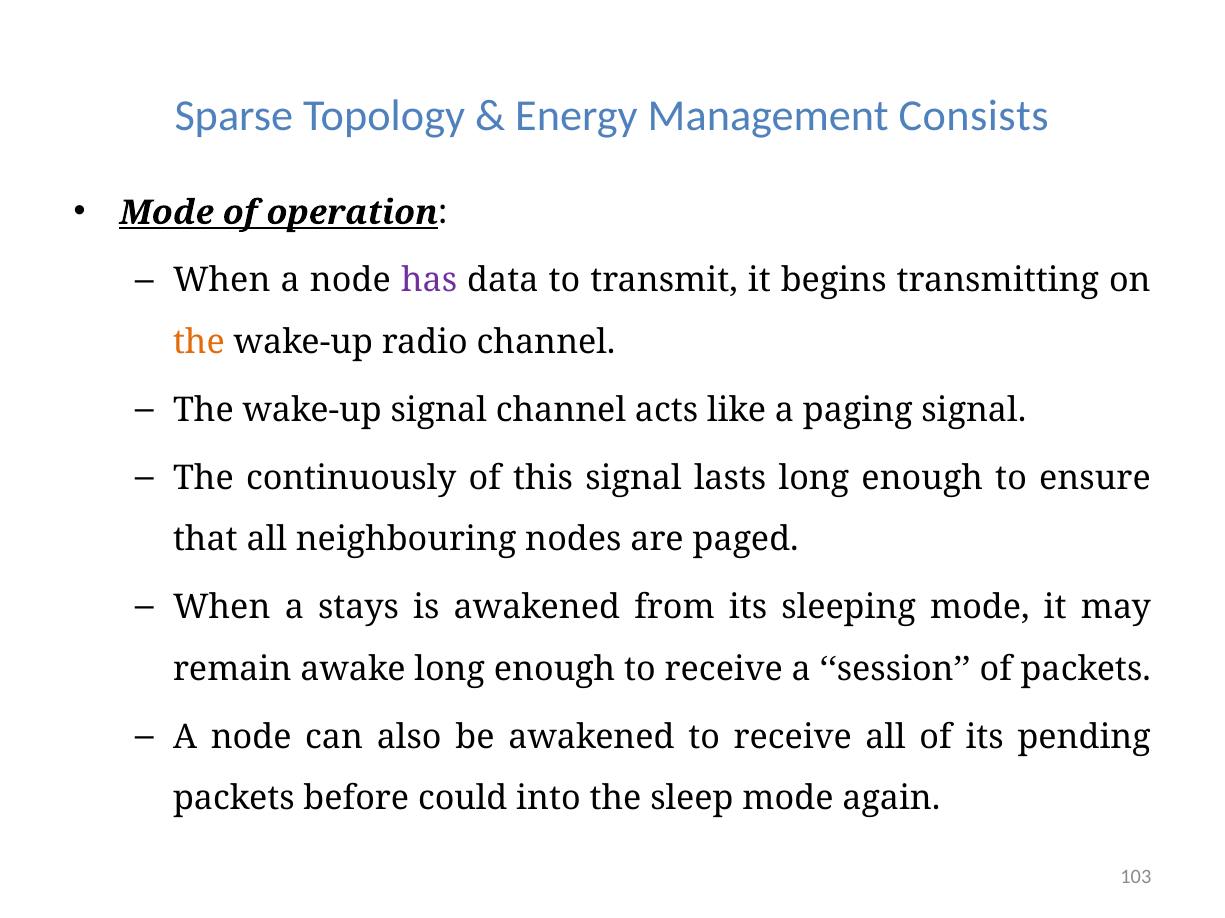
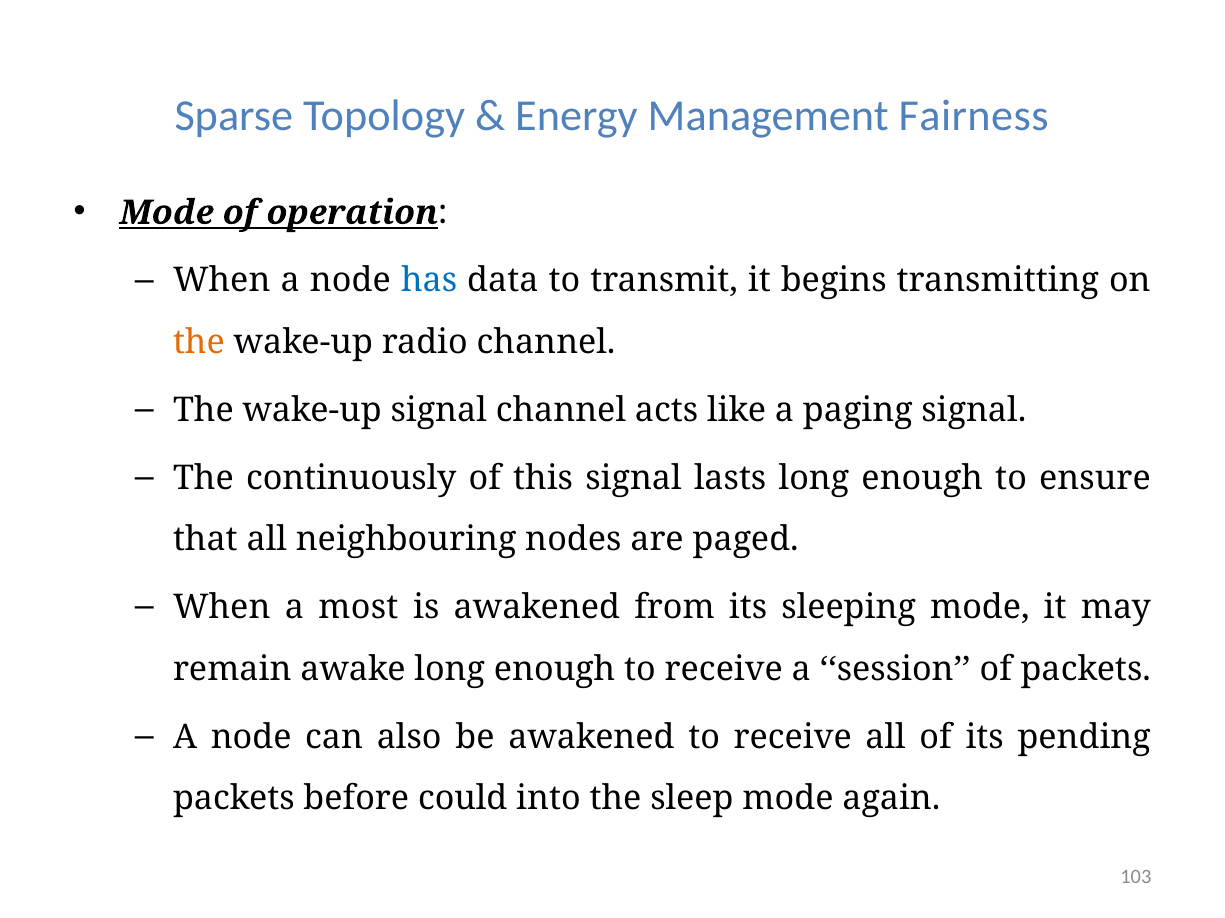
Consists: Consists -> Fairness (974, 116)
has colour: purple -> blue (429, 281)
stays: stays -> most (358, 608)
